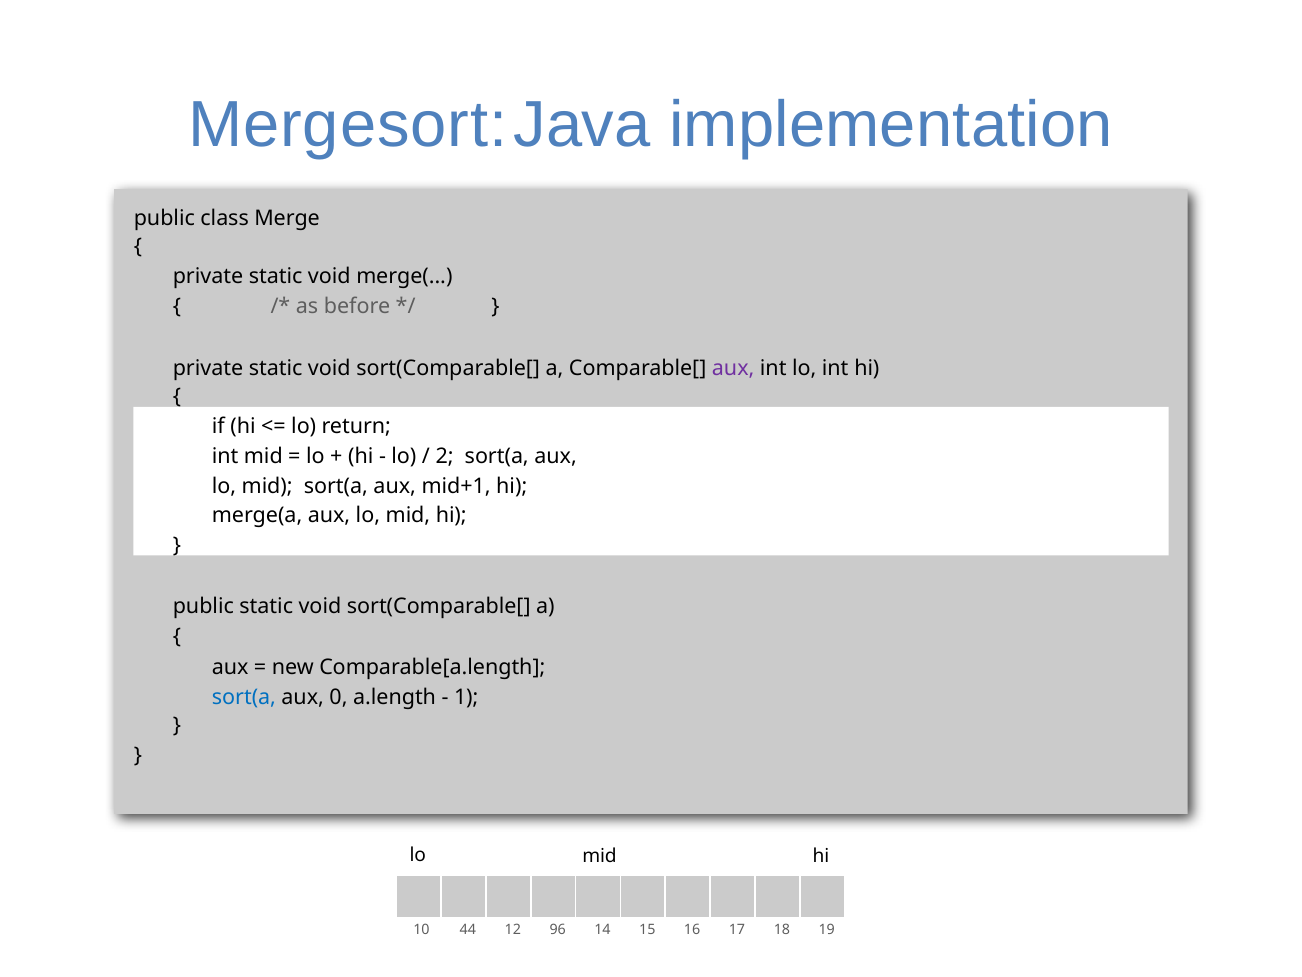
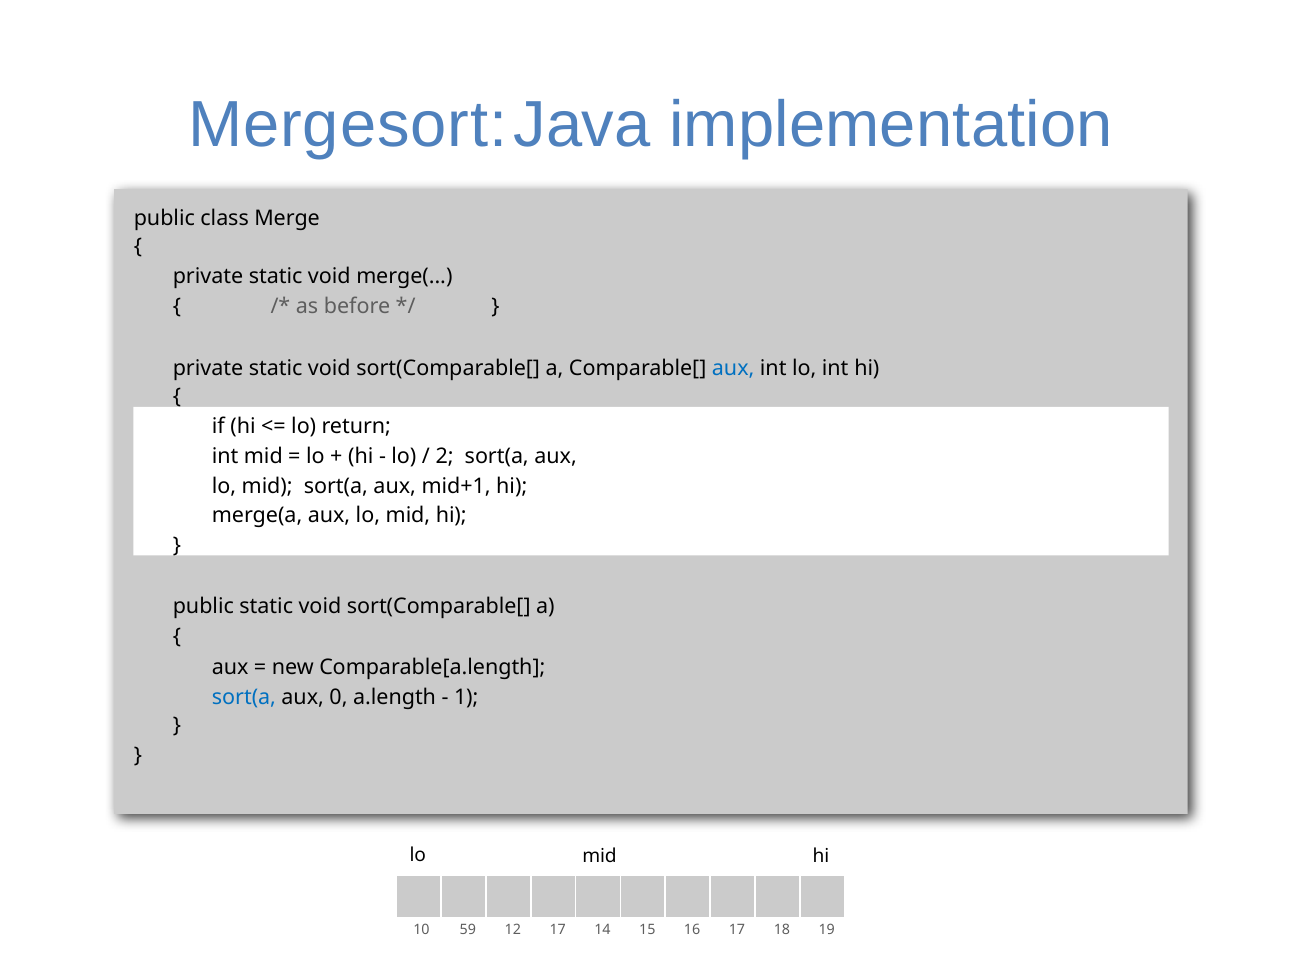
aux colour: purple -> blue (733, 368)
44: 44 -> 59 (468, 930)
12 96: 96 -> 17 (558, 930)
